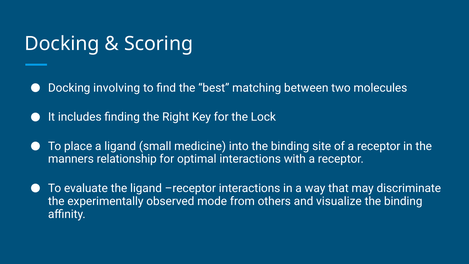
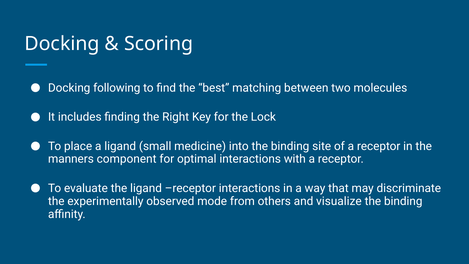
involving: involving -> following (117, 88)
relationship: relationship -> component (127, 159)
